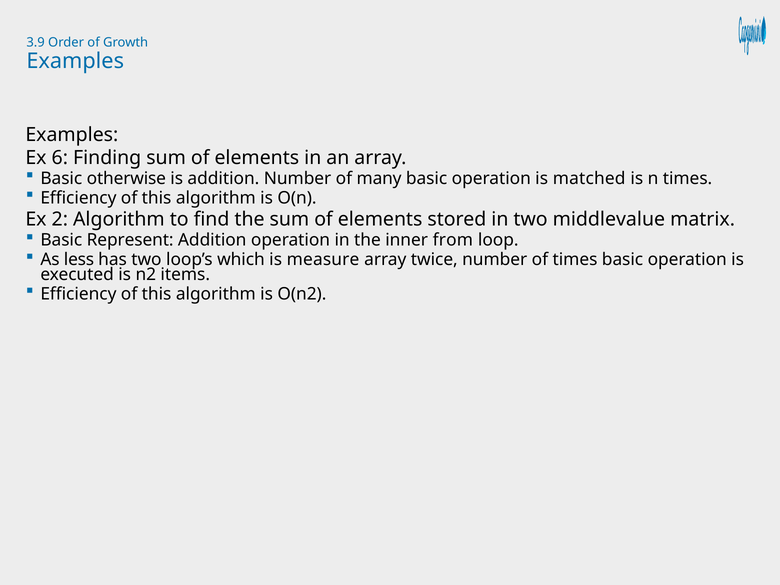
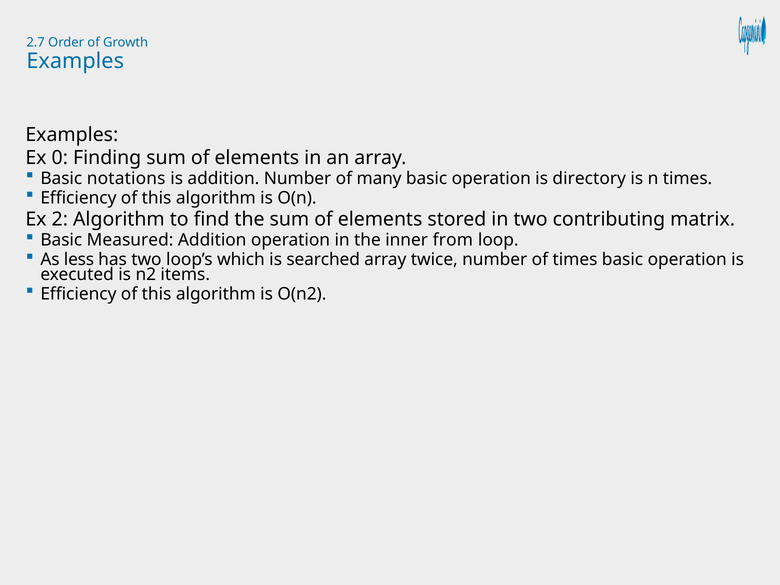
3.9: 3.9 -> 2.7 (36, 43)
6: 6 -> 0 (60, 158)
otherwise: otherwise -> notations (126, 178)
matched: matched -> directory (589, 178)
middlevalue: middlevalue -> contributing (609, 220)
Represent: Represent -> Measured (130, 240)
measure: measure -> searched (323, 260)
